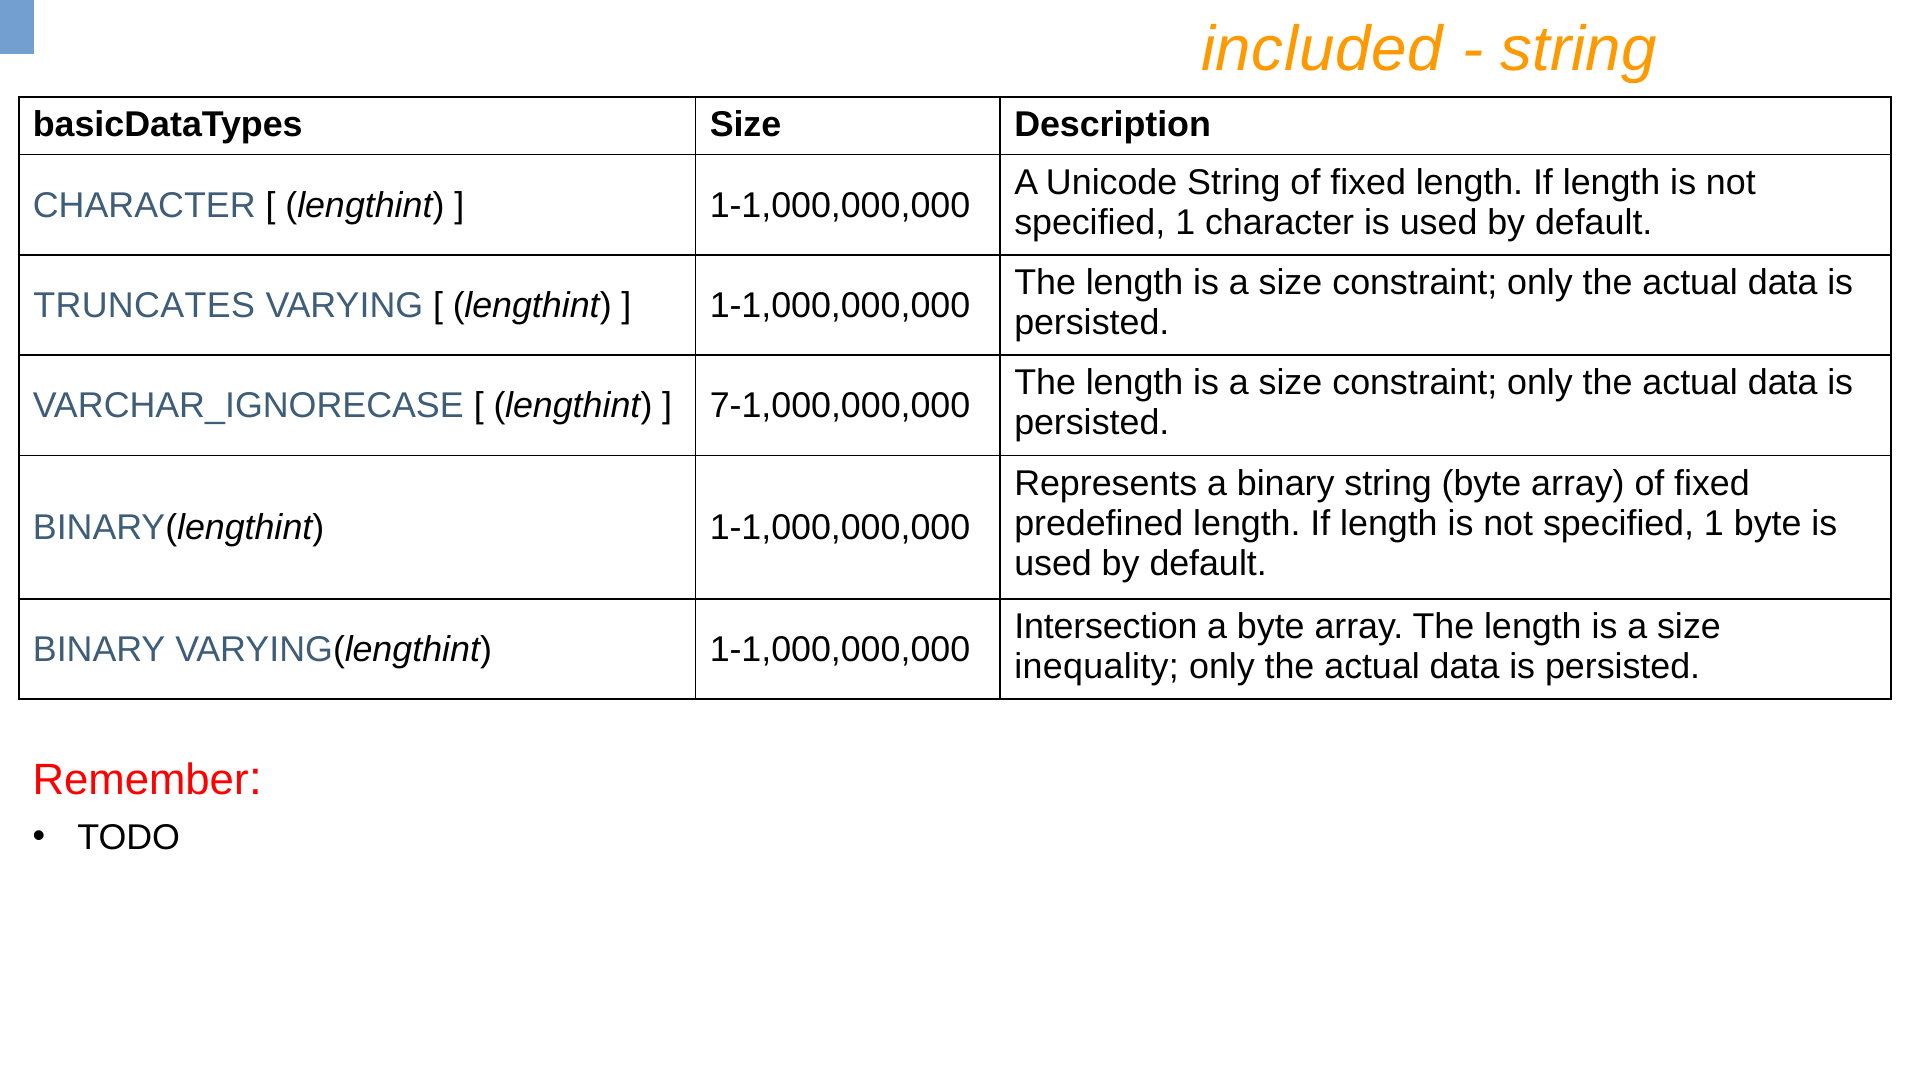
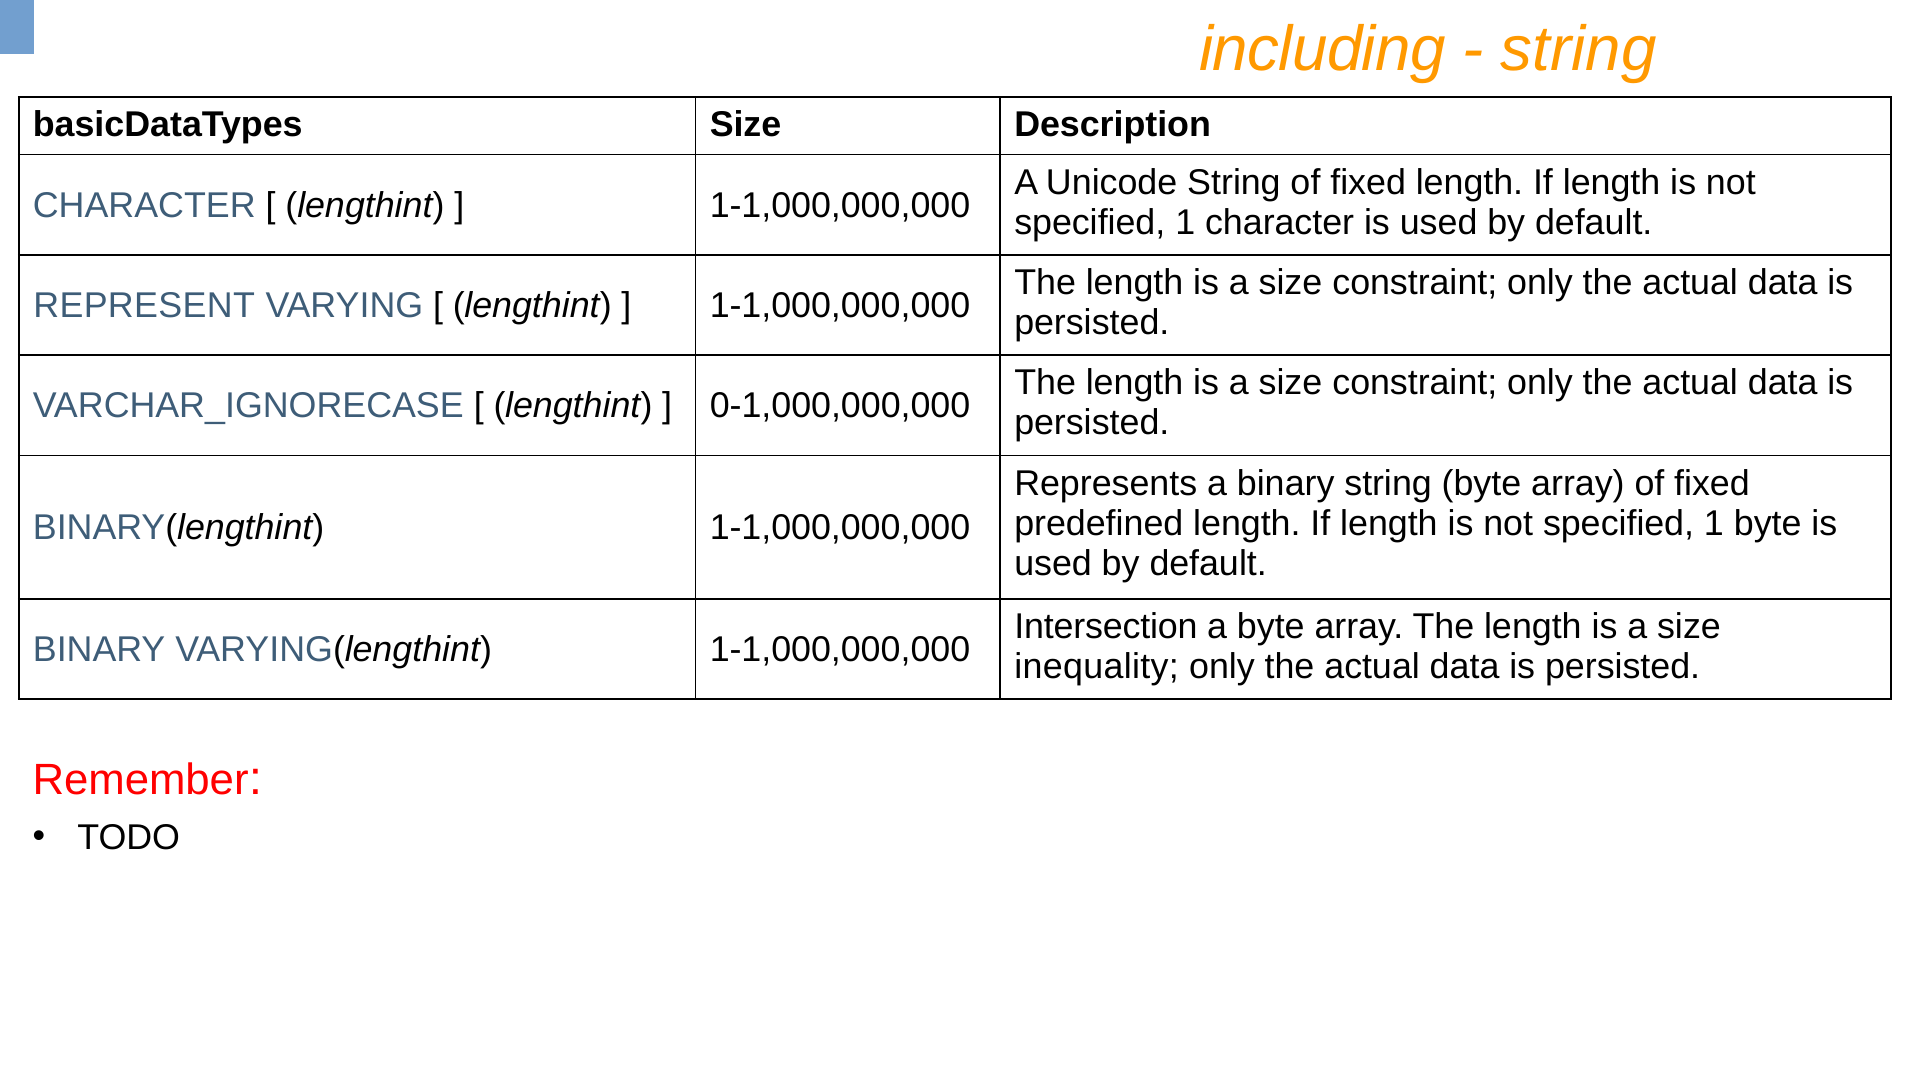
included: included -> including (1323, 50)
TRUNCATES: TRUNCATES -> REPRESENT (144, 306)
7-1,000,000,000: 7-1,000,000,000 -> 0-1,000,000,000 (840, 406)
